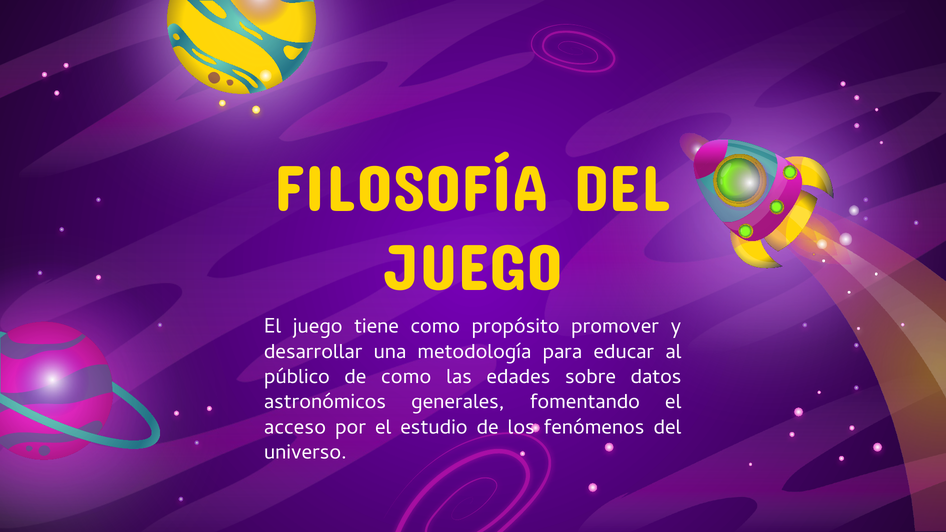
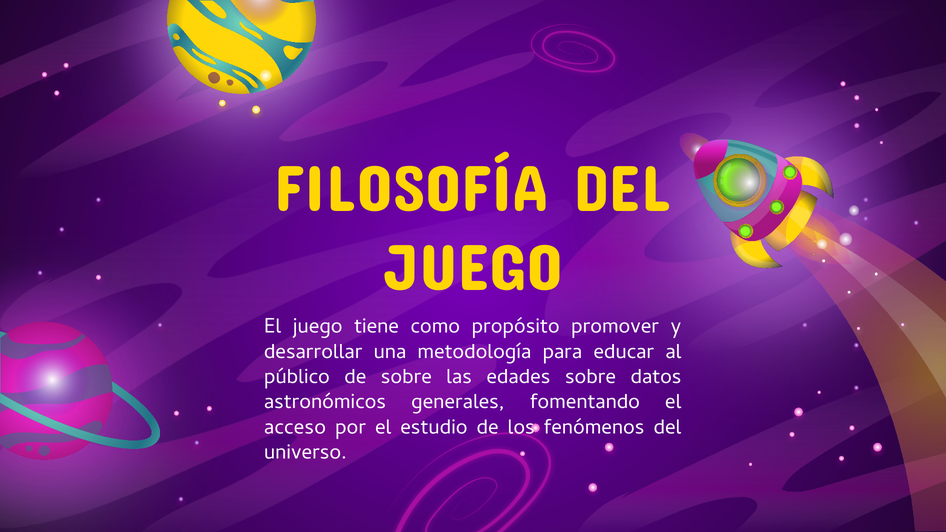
de como: como -> sobre (406, 376)
